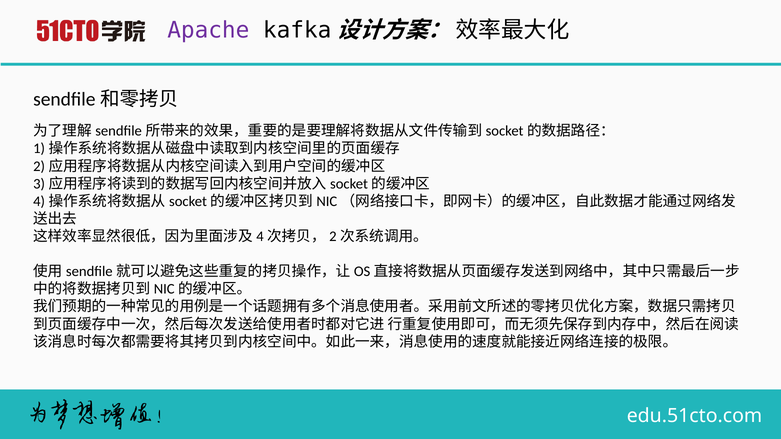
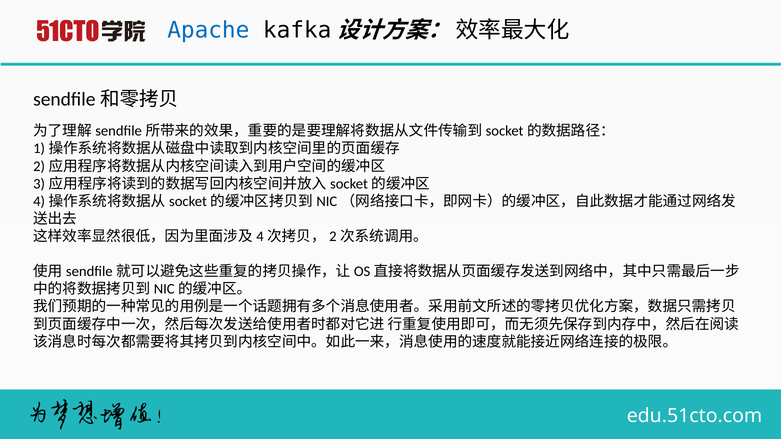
Apache colour: purple -> blue (208, 30)
